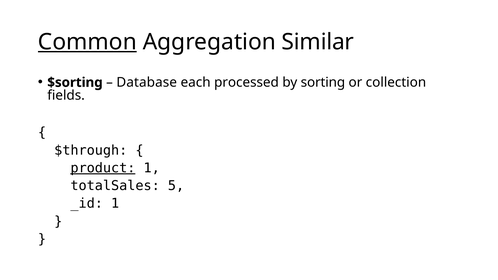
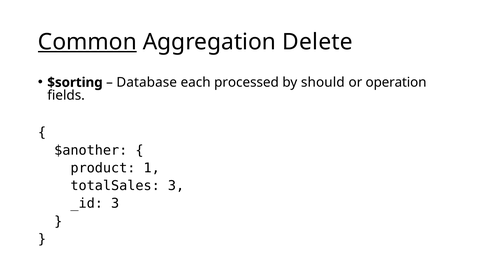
Similar: Similar -> Delete (318, 42)
sorting: sorting -> should (323, 82)
collection: collection -> operation (396, 82)
$through: $through -> $another (91, 150)
product underline: present -> none (103, 168)
totalSales 5: 5 -> 3 (176, 186)
_id 1: 1 -> 3 (115, 204)
